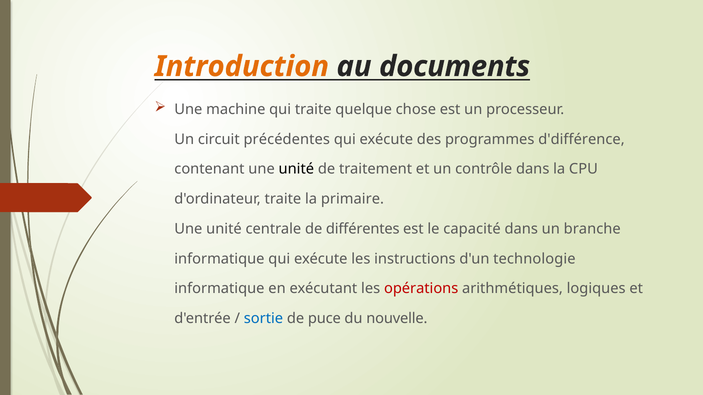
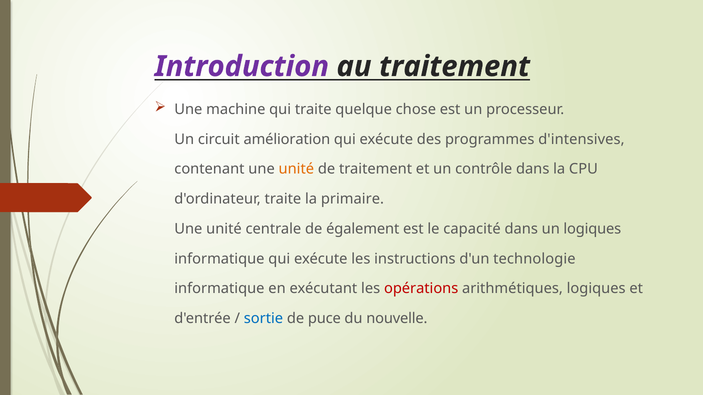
Introduction colour: orange -> purple (242, 67)
au documents: documents -> traitement (455, 67)
précédentes: précédentes -> amélioration (287, 139)
d'différence: d'différence -> d'intensives (581, 139)
unité colour: black -> orange (296, 169)
différentes: différentes -> également (363, 229)
un branche: branche -> logiques (592, 229)
